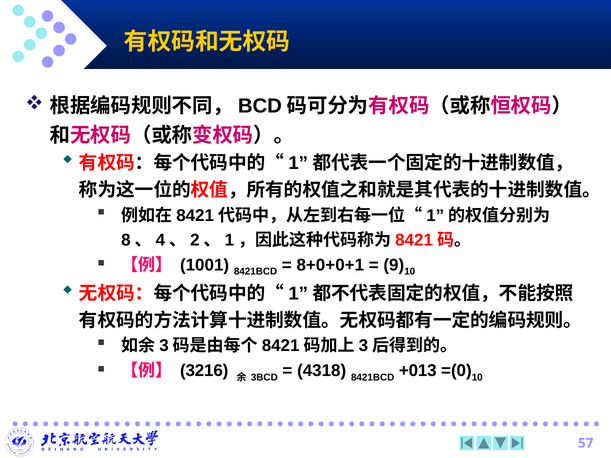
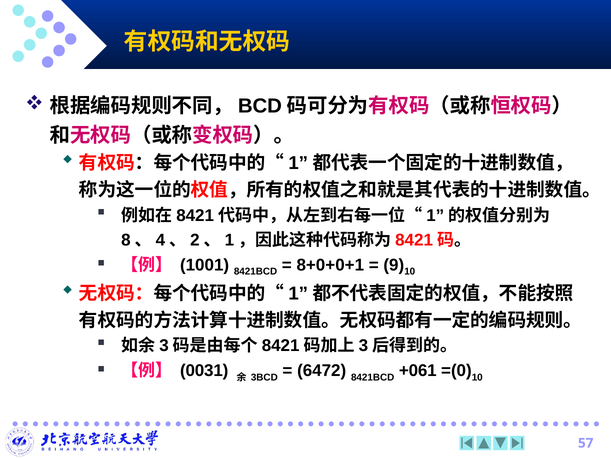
3216: 3216 -> 0031 (204, 371)
4318: 4318 -> 6472 (322, 371)
+013: +013 -> +061 (418, 371)
